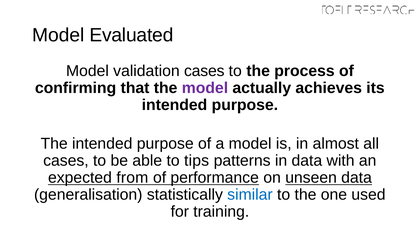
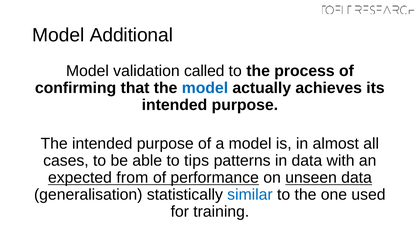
Evaluated: Evaluated -> Additional (131, 35)
validation cases: cases -> called (204, 71)
model colour: purple -> blue (205, 88)
